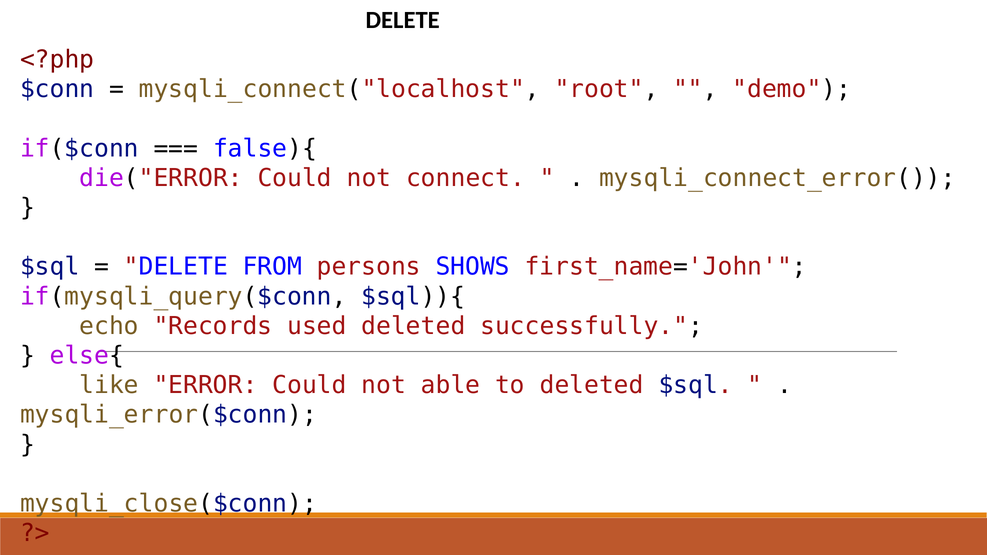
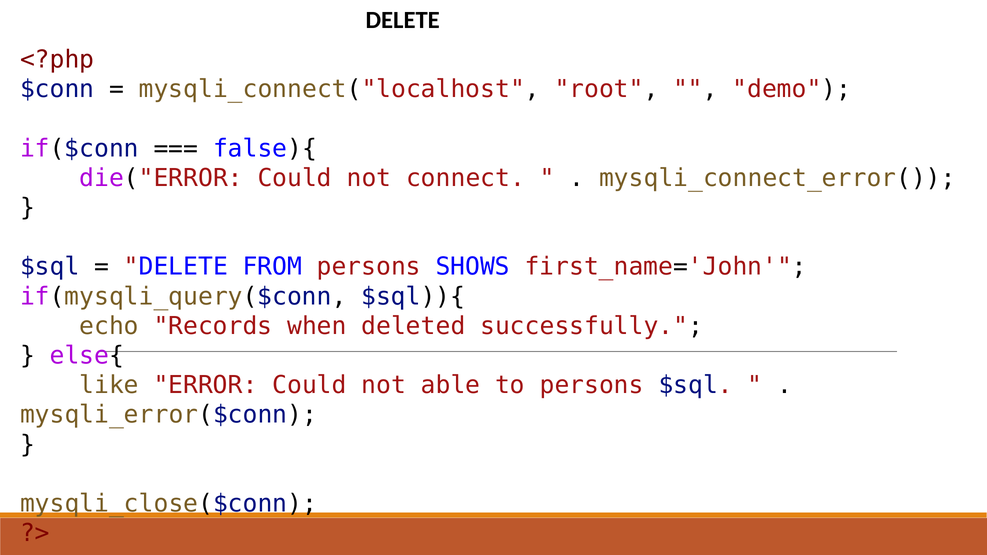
used: used -> when (317, 326)
to deleted: deleted -> persons (592, 385)
